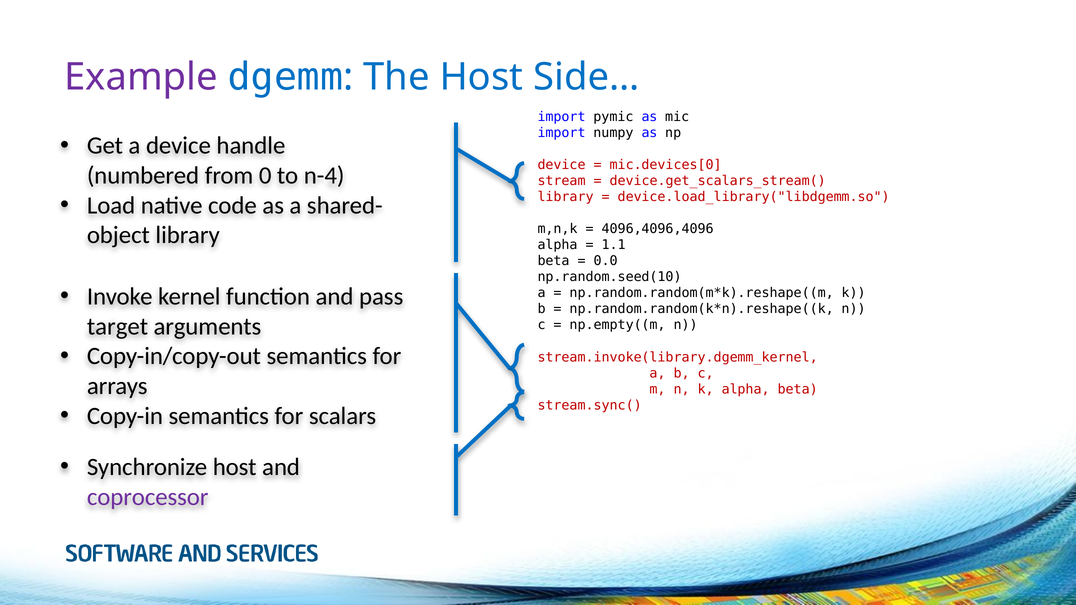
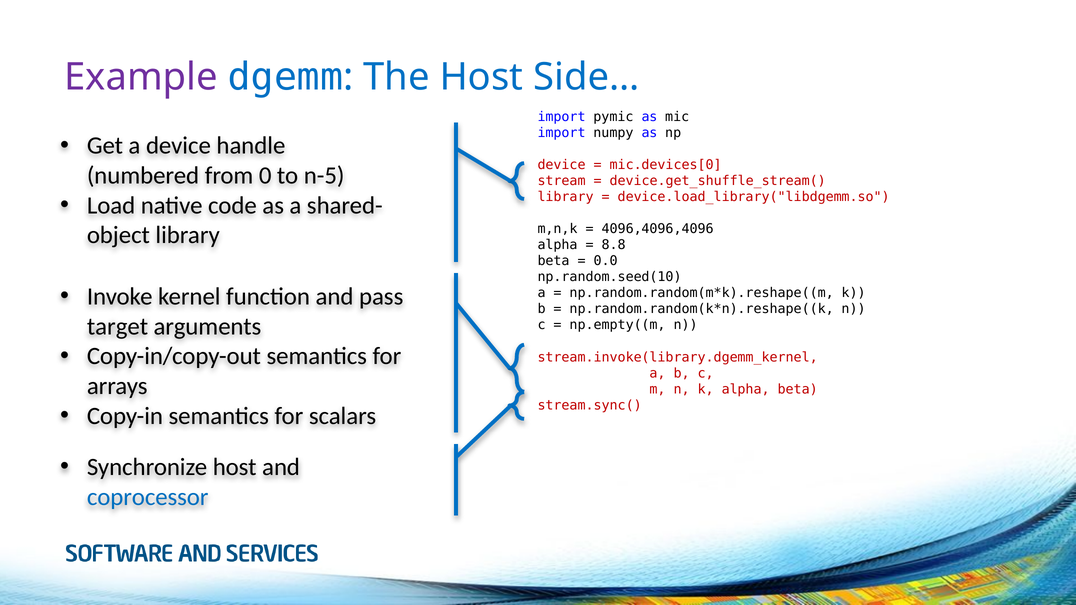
n-4: n-4 -> n-5 (324, 176)
device.get_scalars_stream(: device.get_scalars_stream( -> device.get_shuffle_stream( (718, 181)
1.1: 1.1 -> 8.8 (614, 245)
coprocessor colour: purple -> blue (148, 497)
